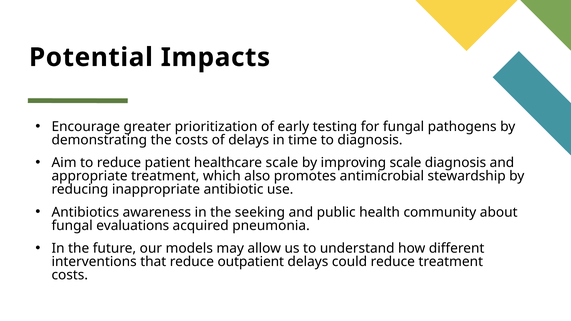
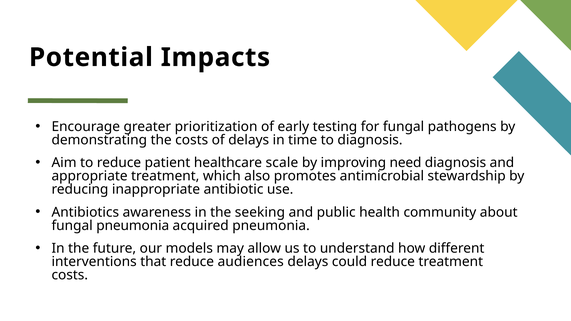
improving scale: scale -> need (406, 163)
fungal evaluations: evaluations -> pneumonia (133, 226)
outpatient: outpatient -> audiences (251, 262)
